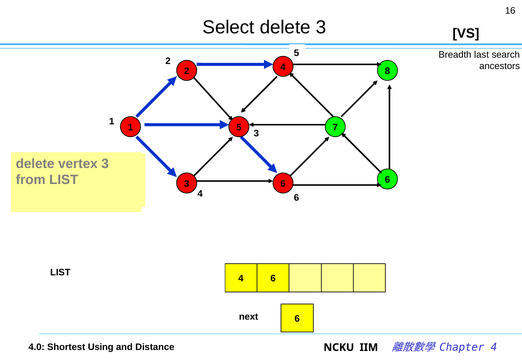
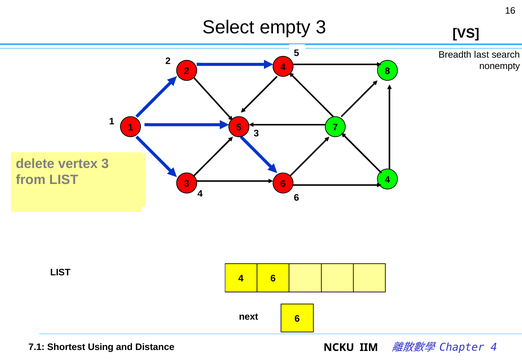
Select delete: delete -> empty (285, 27)
ancestors: ancestors -> nonempty (500, 66)
6: 6 -> 4 (387, 179)
4.0: 4.0 -> 7.1 (37, 346)
